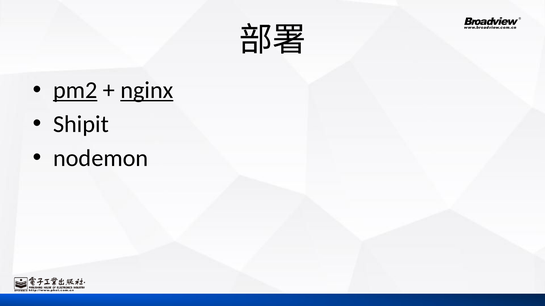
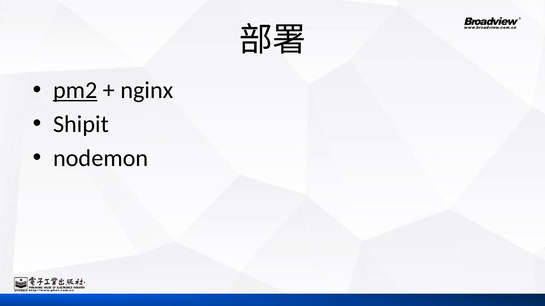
nginx underline: present -> none (147, 90)
